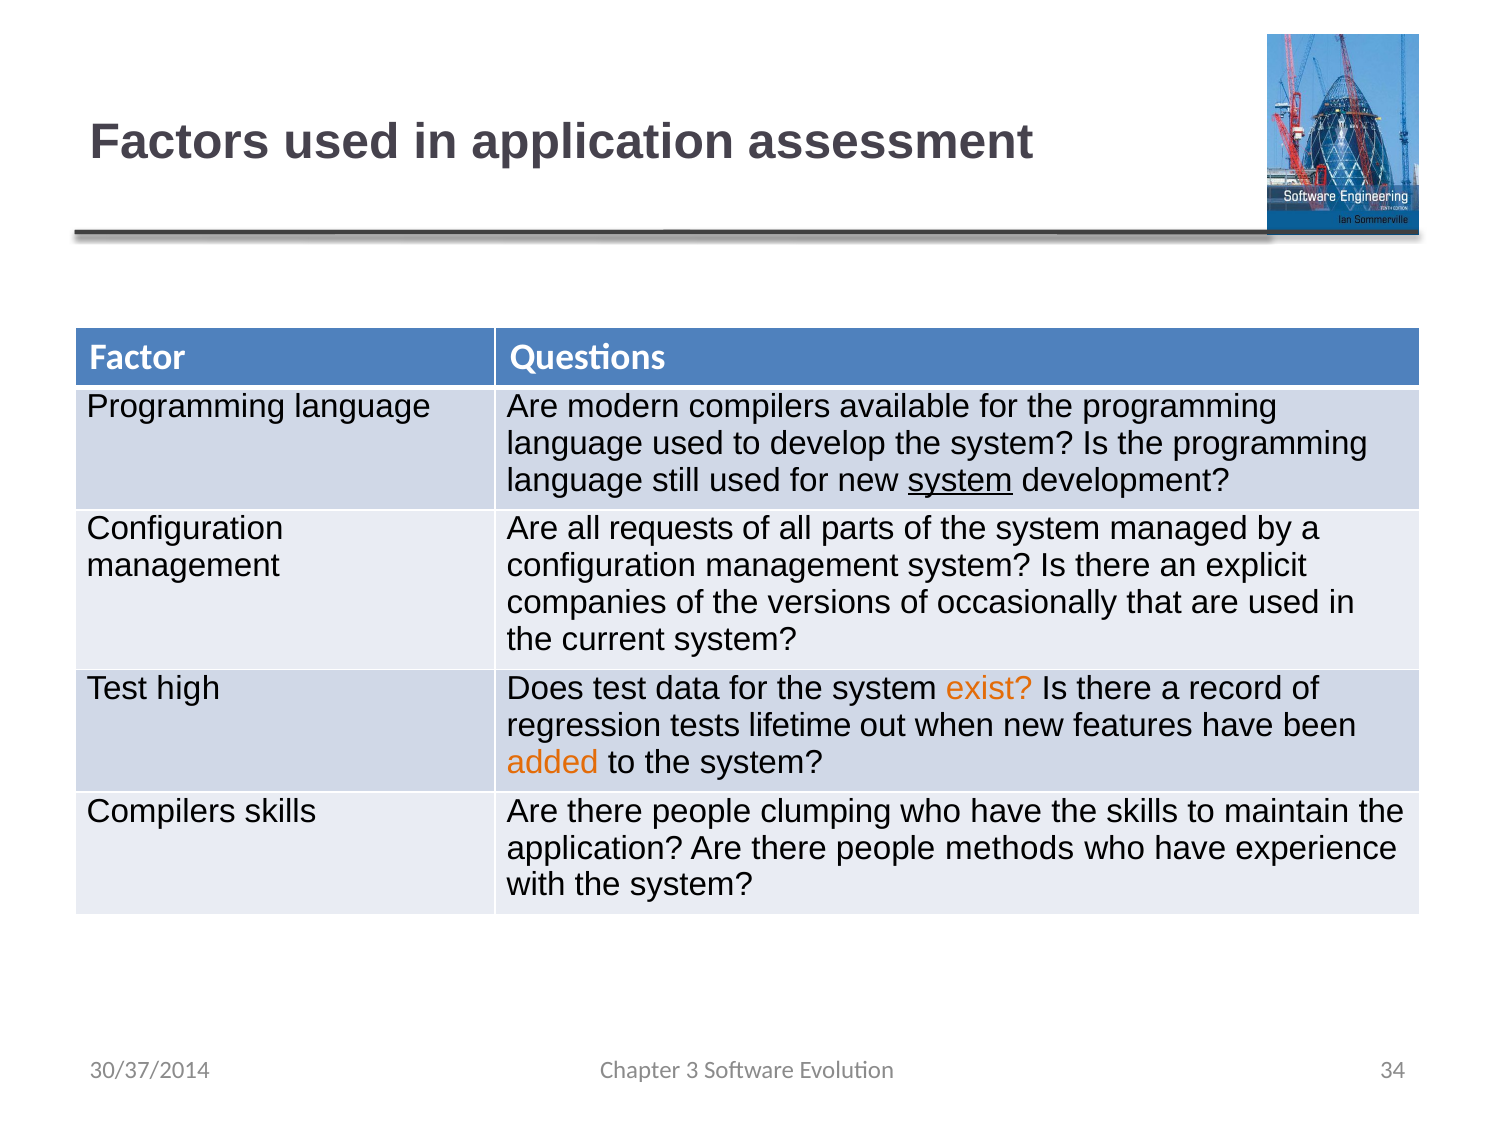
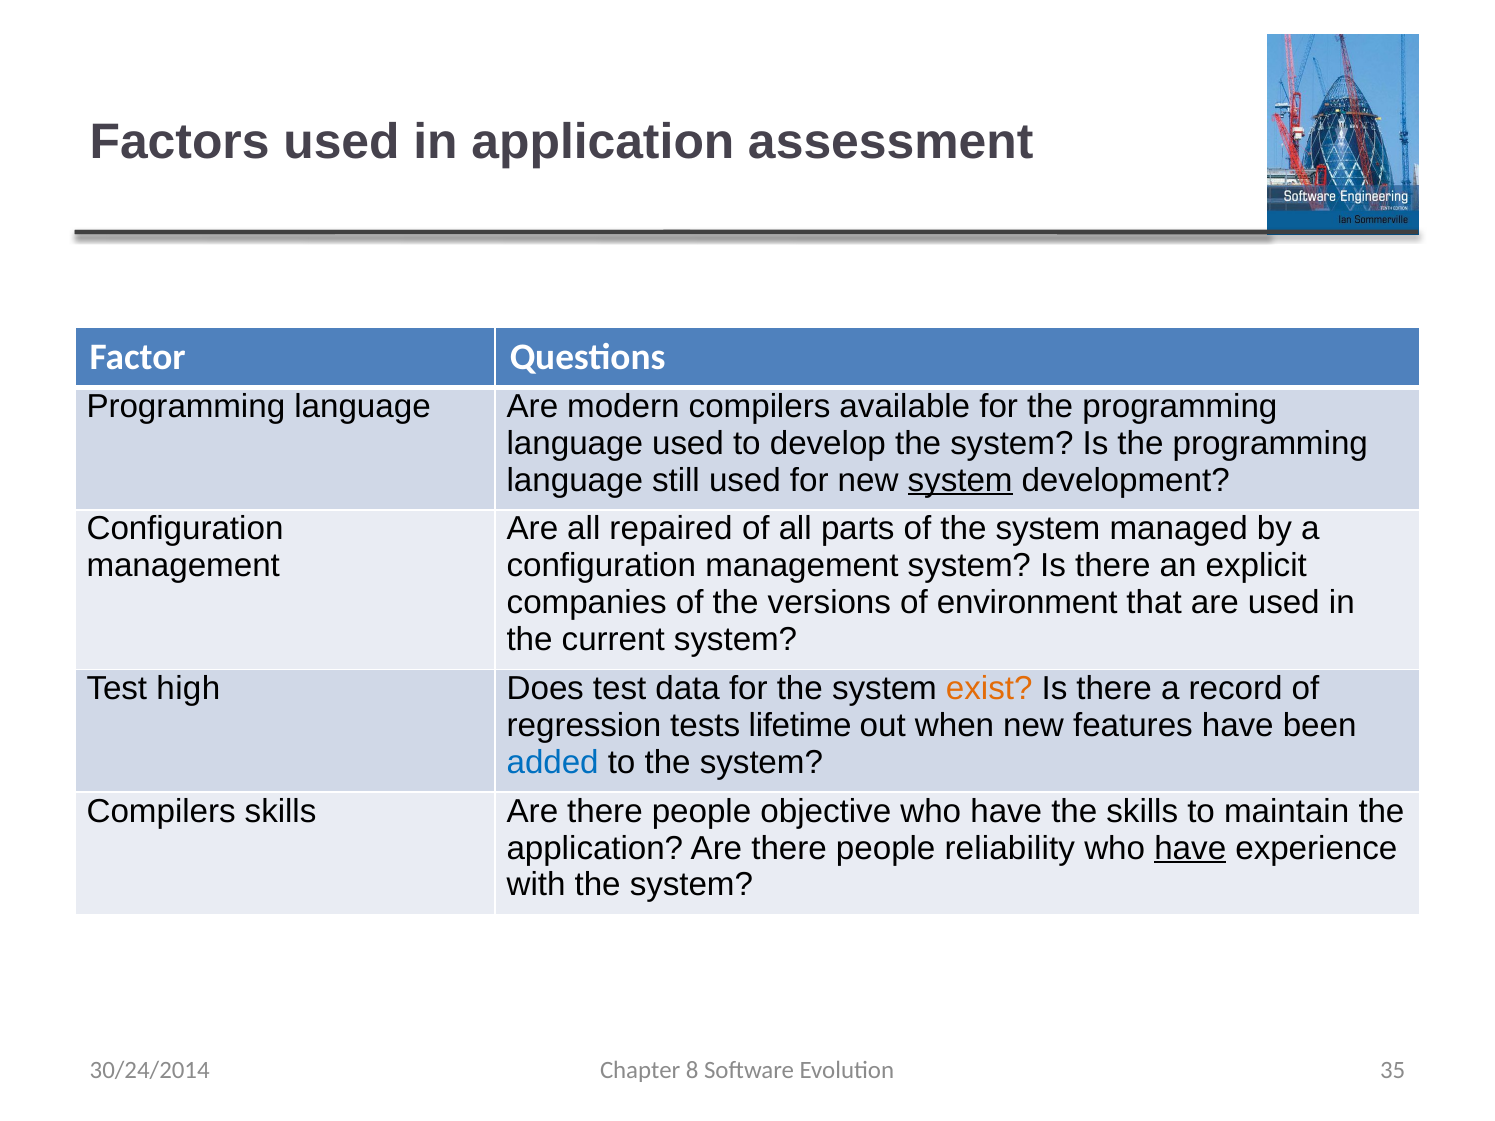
requests: requests -> repaired (671, 529)
occasionally: occasionally -> environment (1027, 603)
added colour: orange -> blue (553, 763)
clumping: clumping -> objective (826, 811)
methods: methods -> reliability (1010, 848)
have underline: none -> present (1190, 848)
3: 3 -> 8 (692, 1071)
34: 34 -> 35 (1393, 1071)
30/37/2014: 30/37/2014 -> 30/24/2014 (150, 1071)
